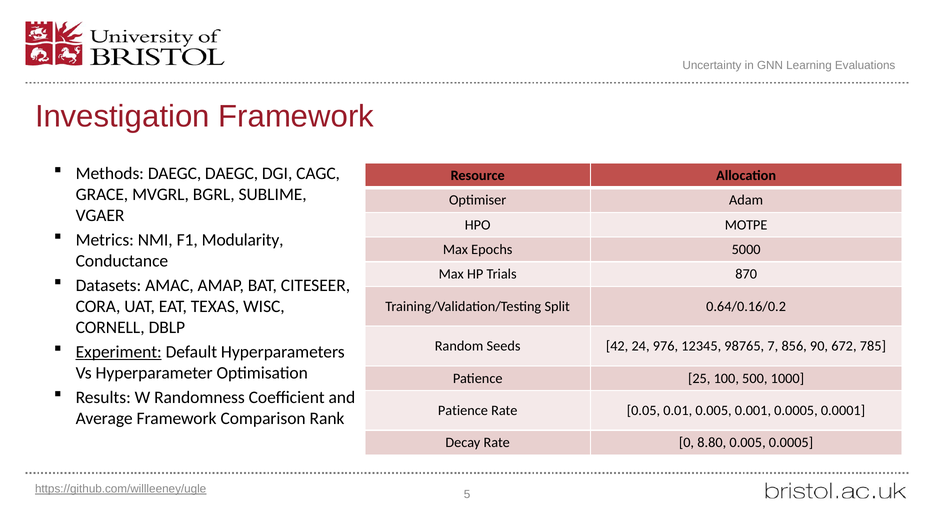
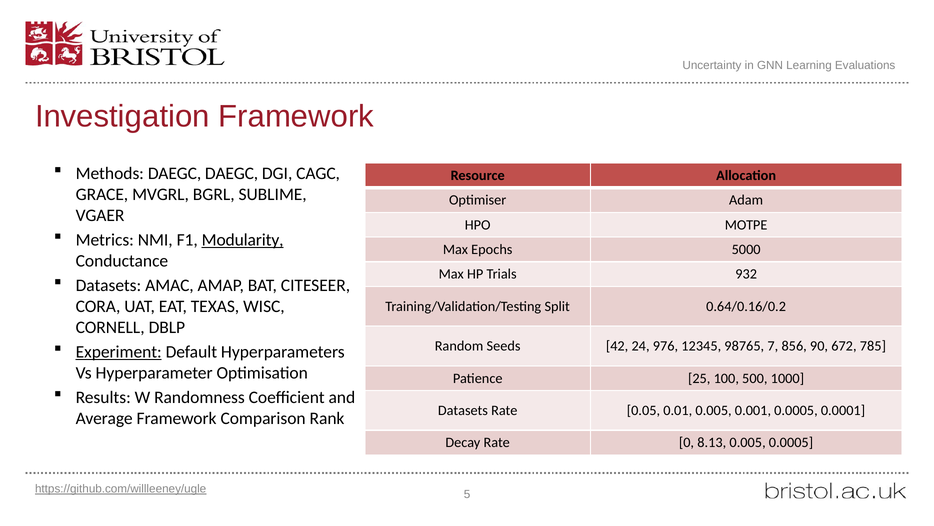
Modularity underline: none -> present (243, 240)
870: 870 -> 932 (746, 274)
Patience: Patience -> Datasets (463, 410)
8.80: 8.80 -> 8.13 (712, 442)
